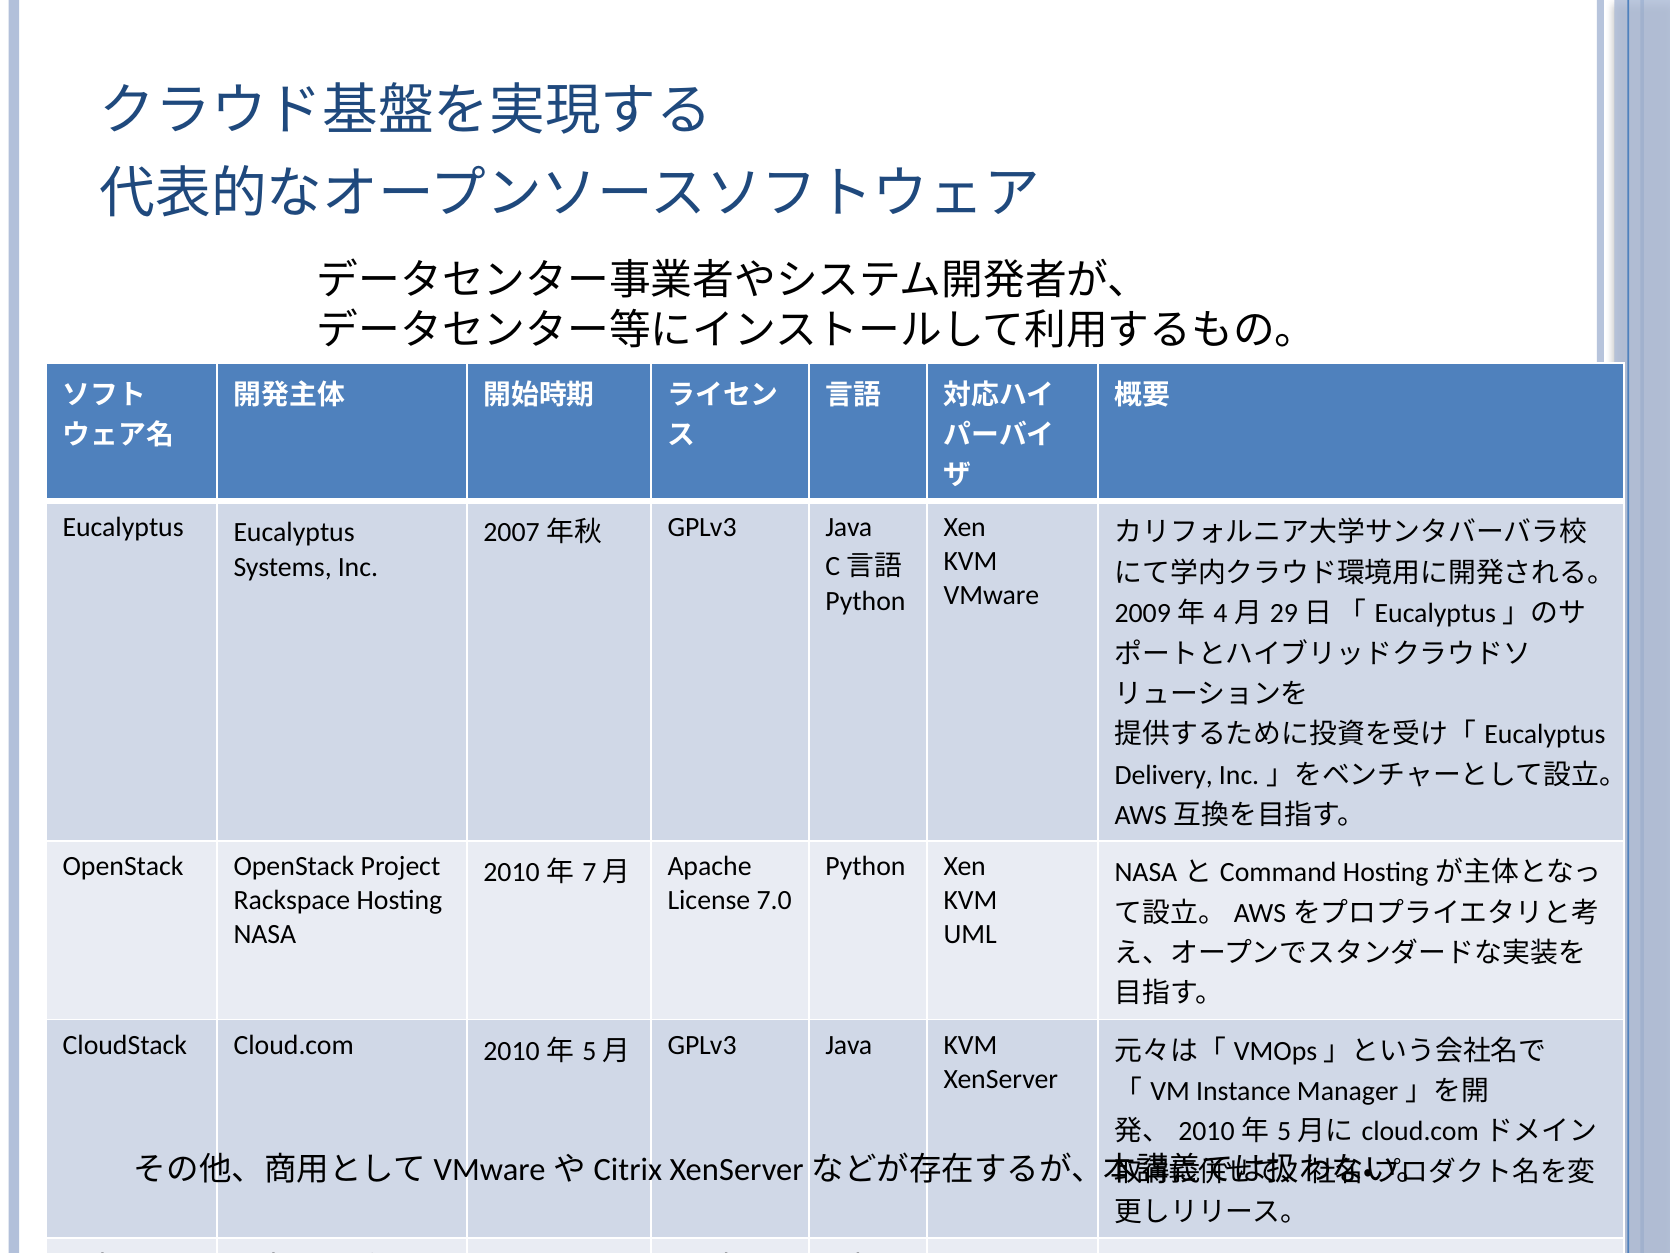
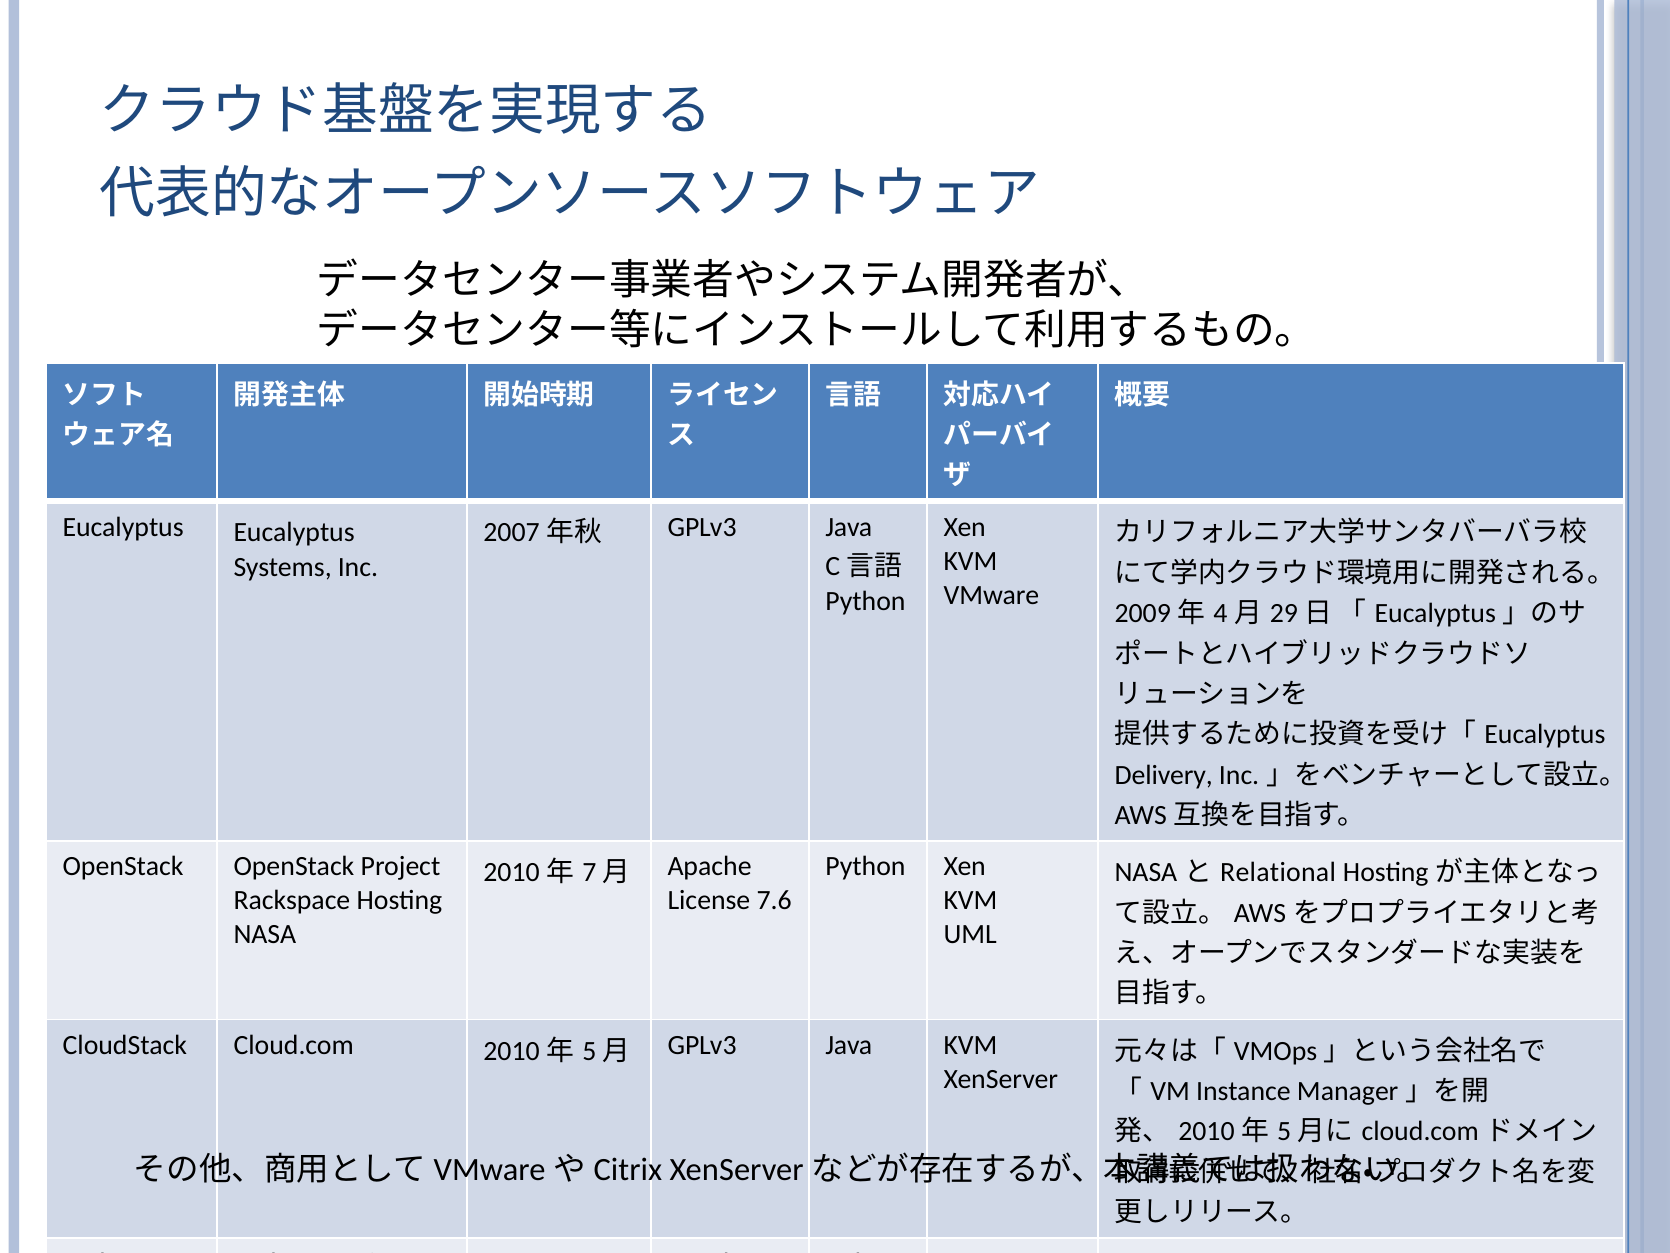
Command: Command -> Relational (1278, 872)
7.0: 7.0 -> 7.6 (774, 900)
